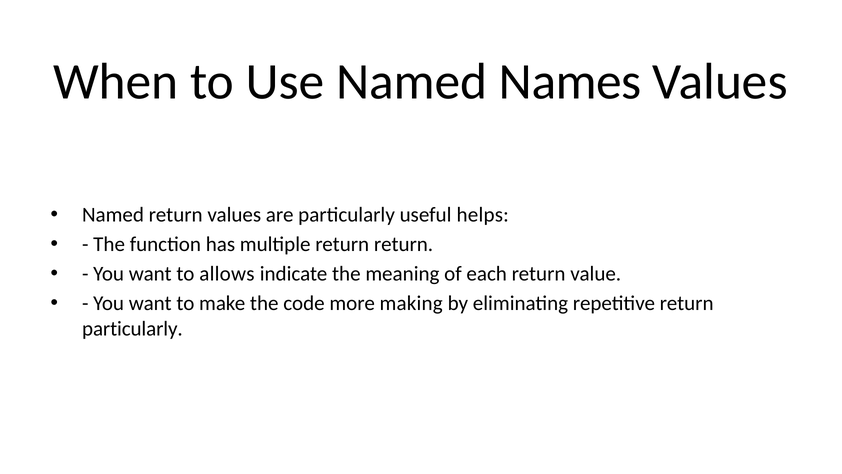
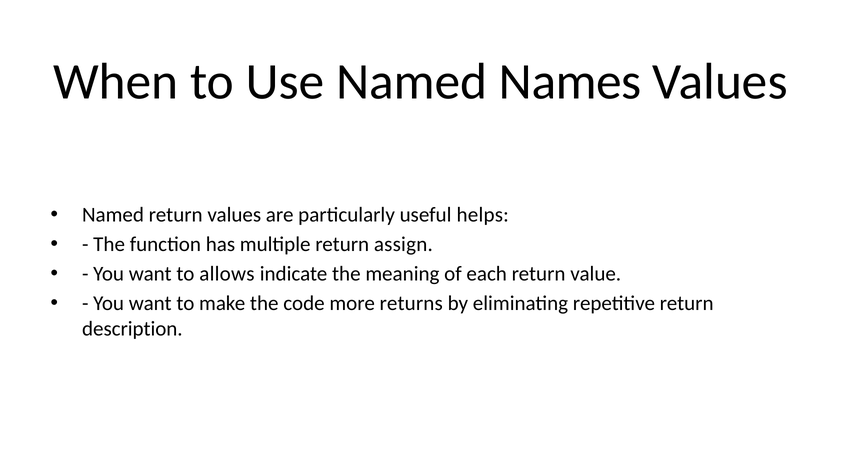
return return: return -> assign (403, 244)
making: making -> returns (411, 303)
particularly: particularly -> description (132, 328)
